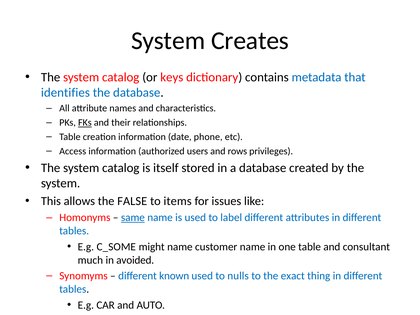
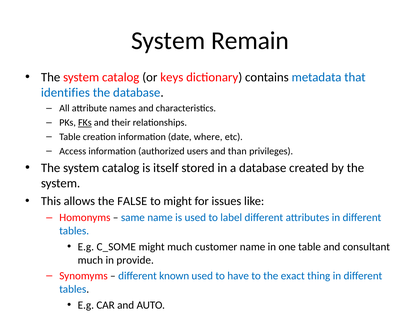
Creates: Creates -> Remain (250, 41)
phone: phone -> where (208, 137)
rows: rows -> than (237, 151)
to items: items -> might (178, 201)
same underline: present -> none (133, 218)
might name: name -> much (180, 247)
avoided: avoided -> provide (135, 260)
nulls: nulls -> have (238, 276)
